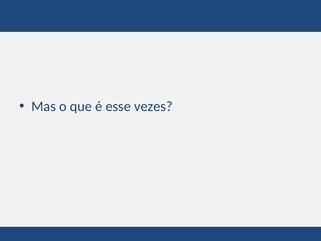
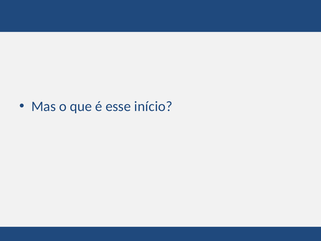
vezes: vezes -> início (153, 106)
